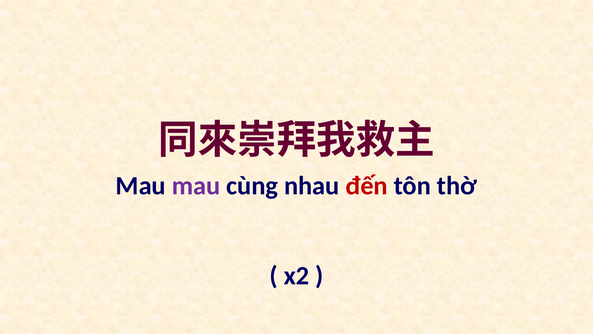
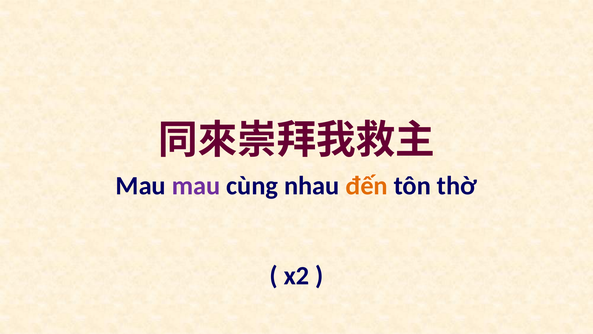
đến colour: red -> orange (367, 186)
